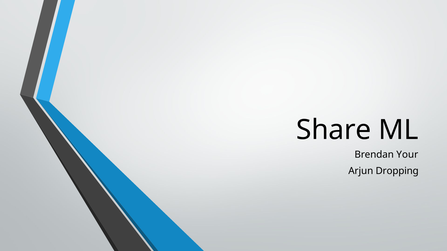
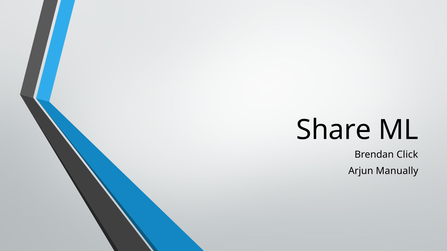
Your: Your -> Click (407, 155)
Dropping: Dropping -> Manually (397, 171)
